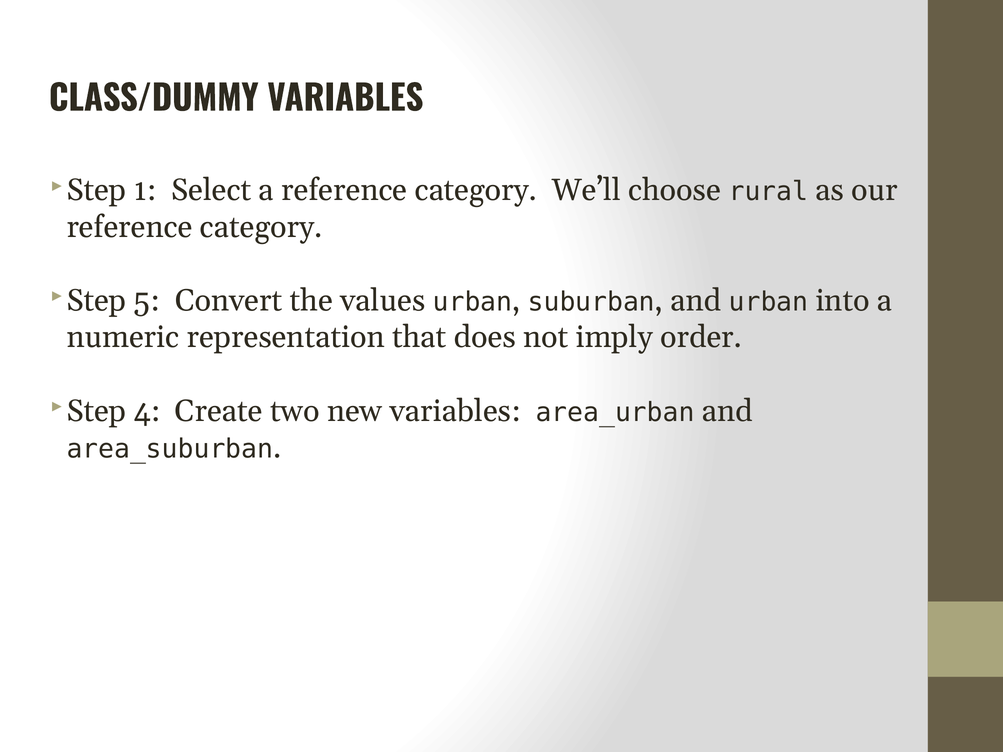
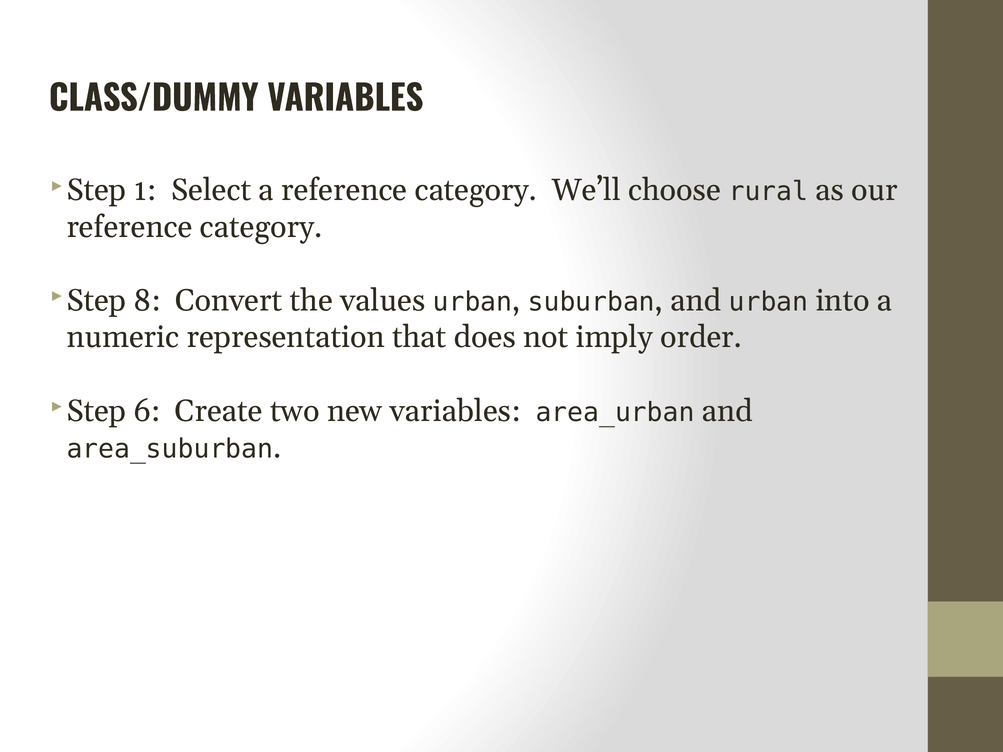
5: 5 -> 8 (147, 301)
4: 4 -> 6 (147, 411)
